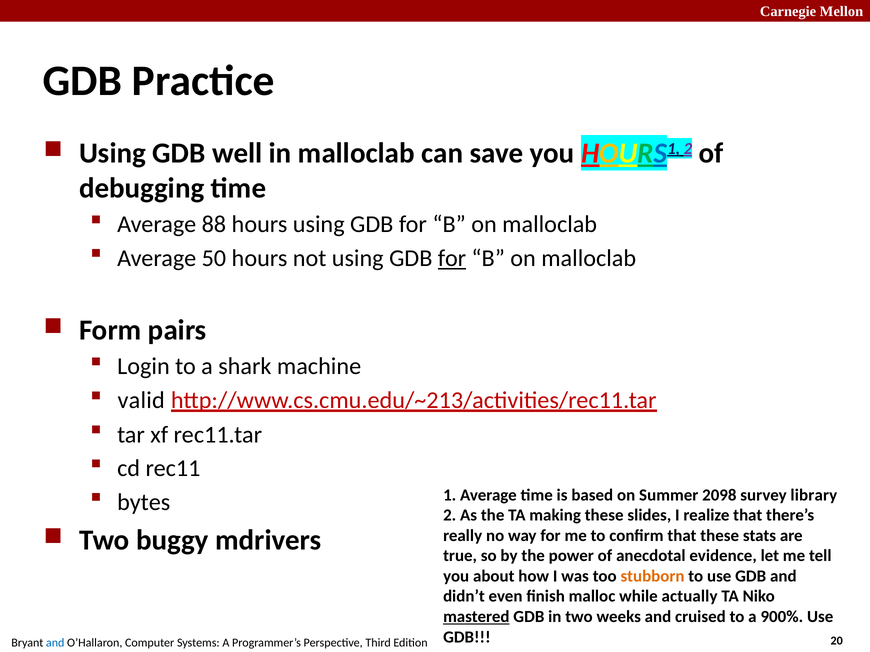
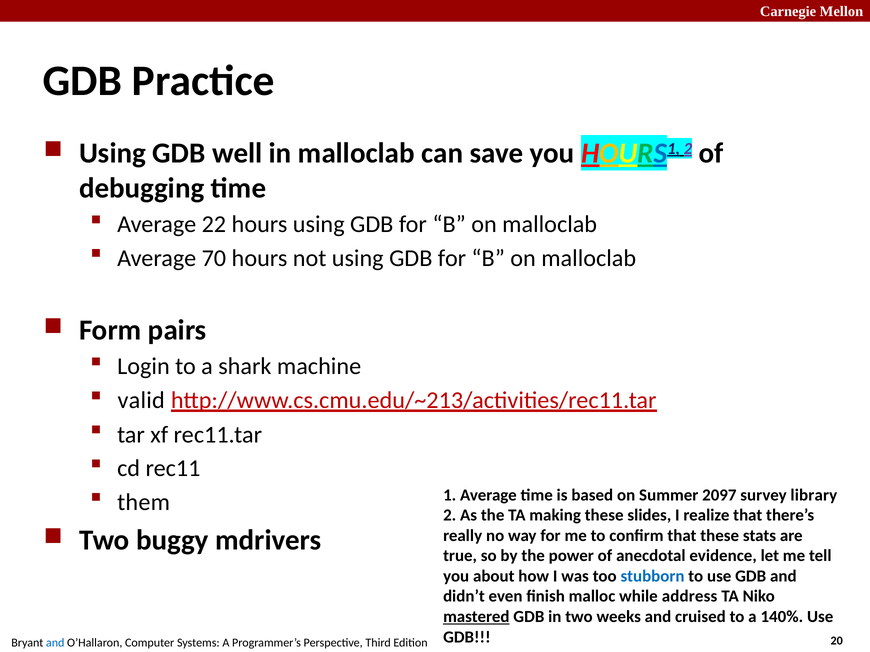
88: 88 -> 22 (214, 225)
50: 50 -> 70 (214, 258)
for underline: present -> none (452, 258)
2098: 2098 -> 2097 (719, 495)
bytes: bytes -> them (144, 503)
stubborn colour: orange -> blue (652, 577)
actually: actually -> address (690, 597)
900%: 900% -> 140% (782, 617)
